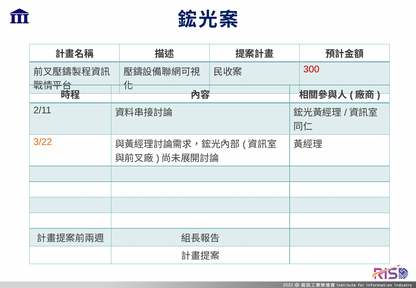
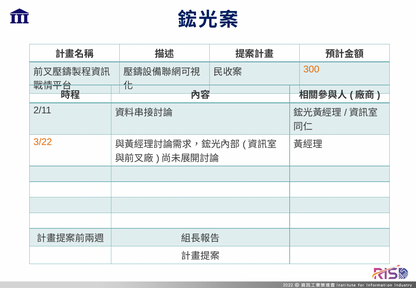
300 colour: red -> orange (311, 69)
